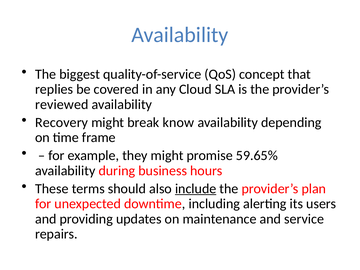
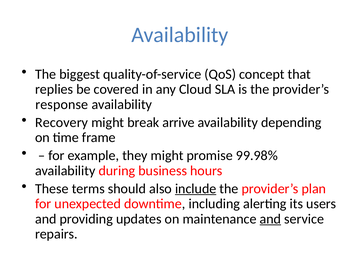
reviewed: reviewed -> response (62, 104)
know: know -> arrive (179, 122)
59.65%: 59.65% -> 99.98% (257, 156)
and underline: none -> present (270, 219)
